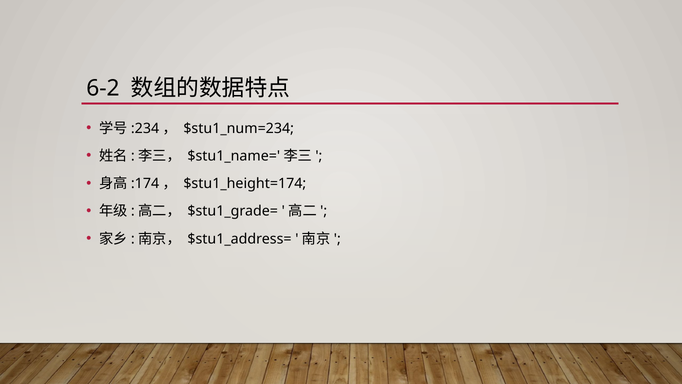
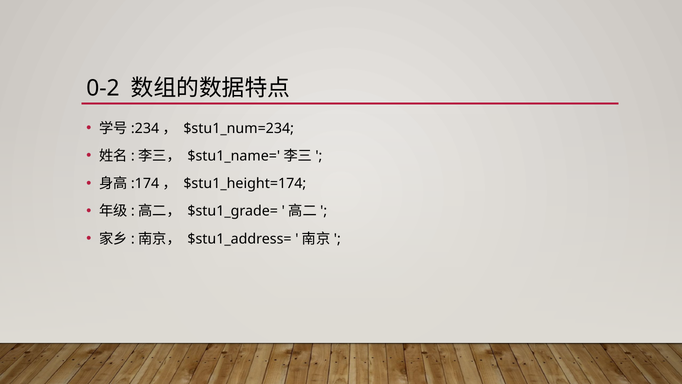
6-2: 6-2 -> 0-2 (103, 88)
